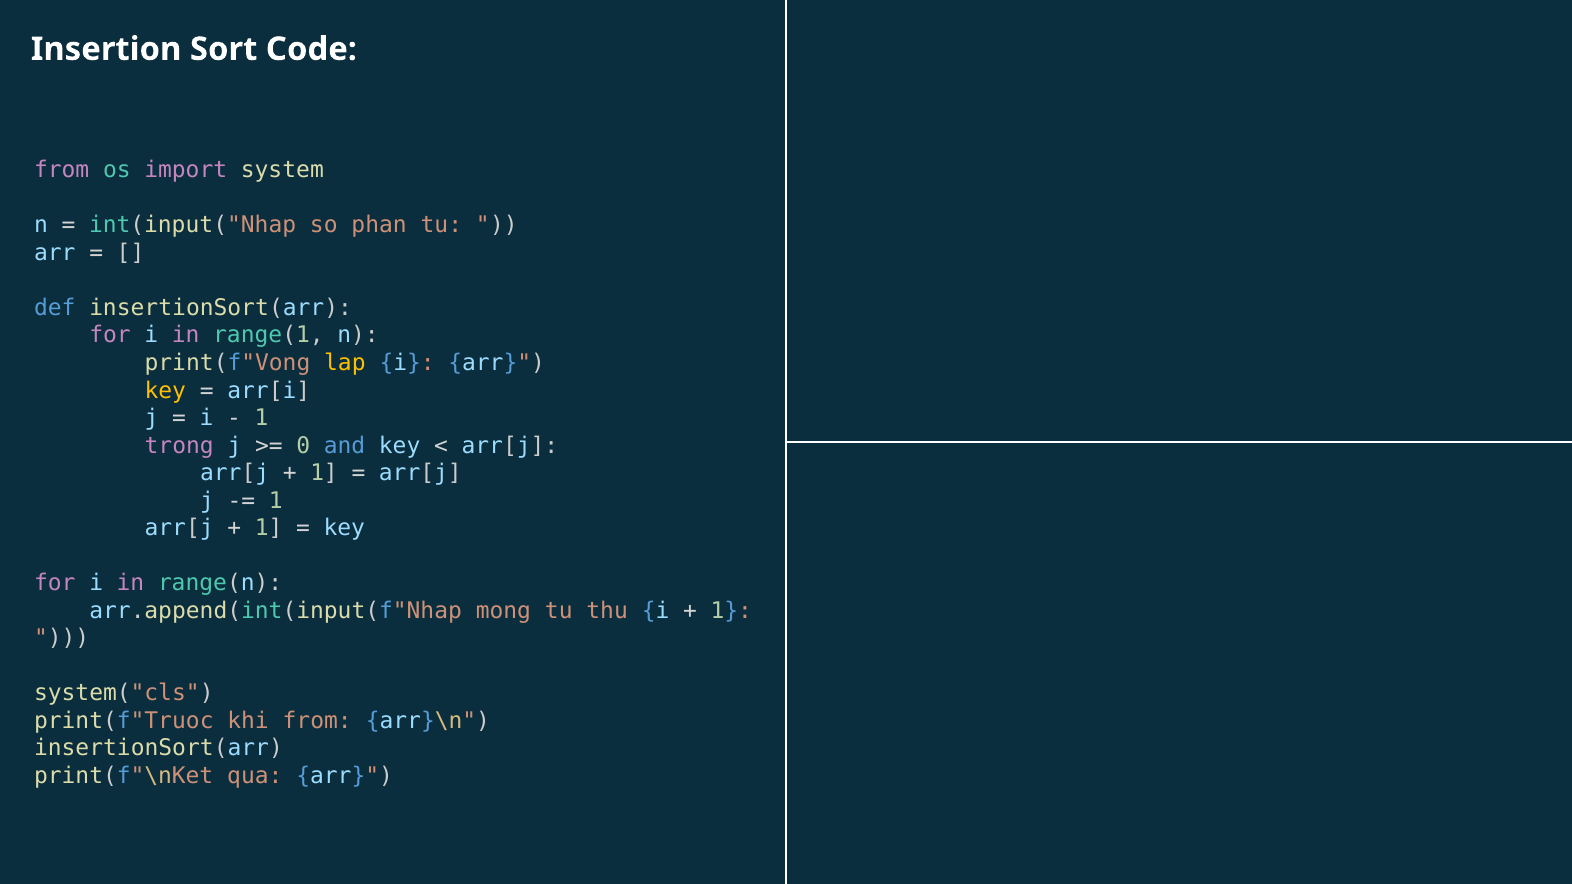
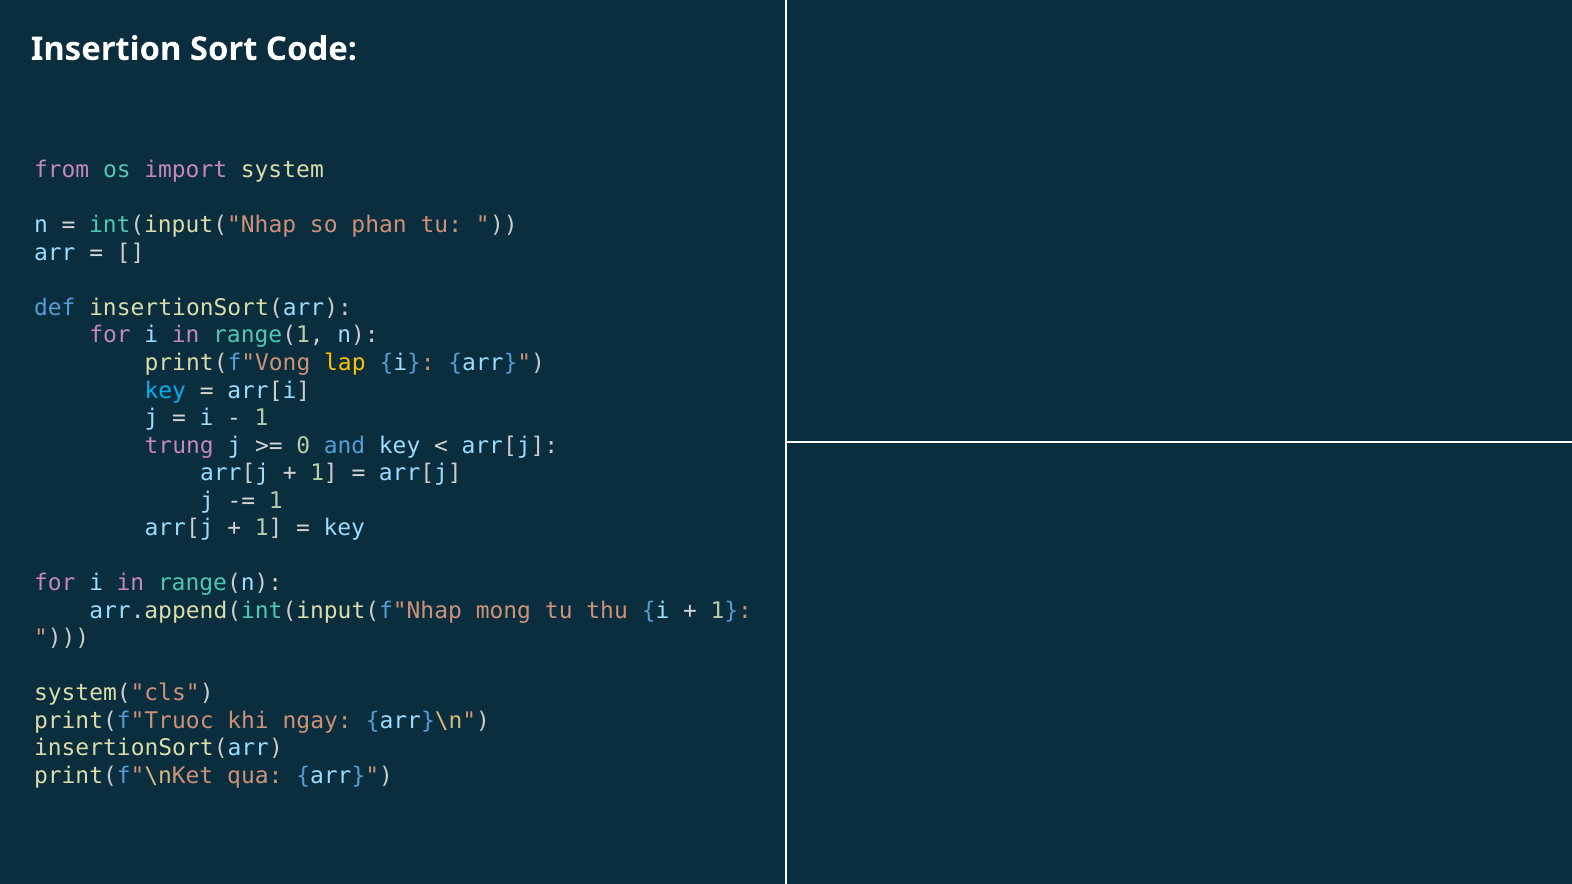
key colour: yellow -> light blue (165, 391)
trong: trong -> trung (179, 446)
khi from: from -> ngay (317, 721)
